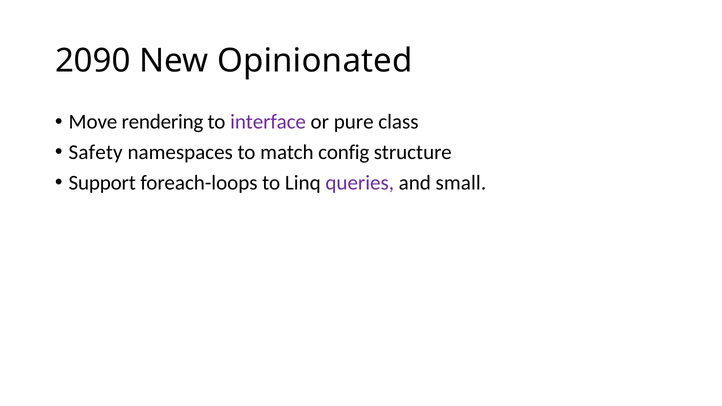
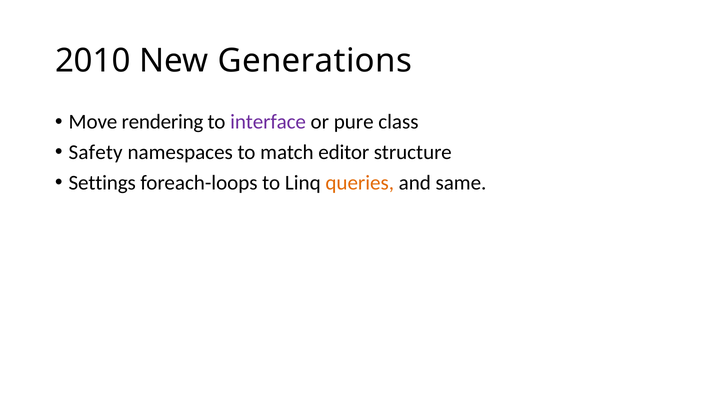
2090: 2090 -> 2010 (93, 61)
Opinionated: Opinionated -> Generations (315, 61)
config: config -> editor (344, 152)
Support: Support -> Settings (102, 183)
queries colour: purple -> orange (360, 183)
small: small -> same (461, 183)
